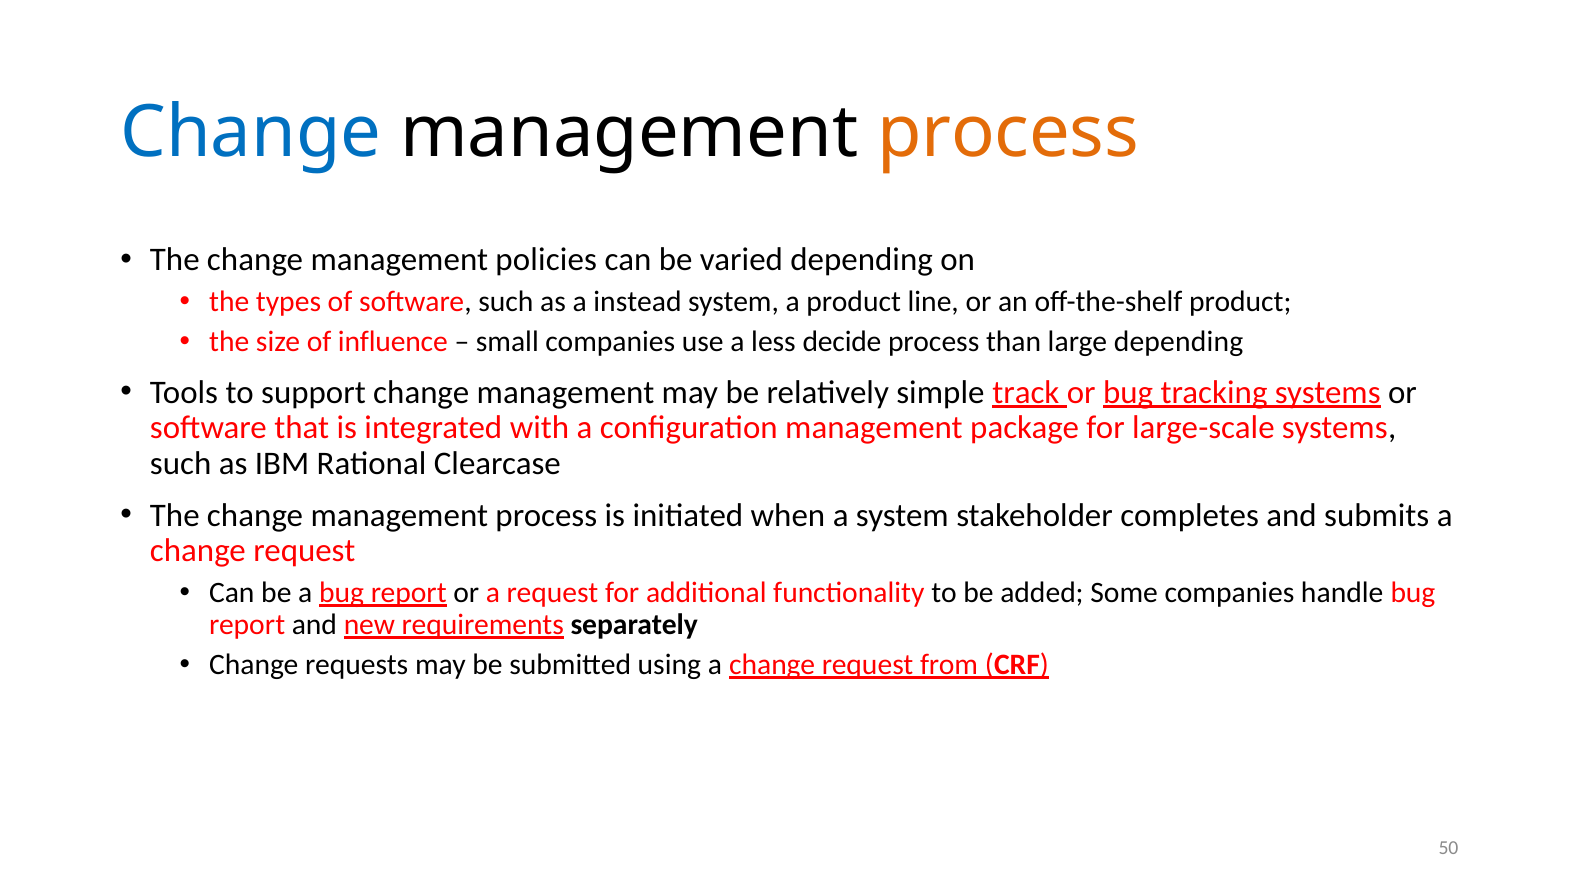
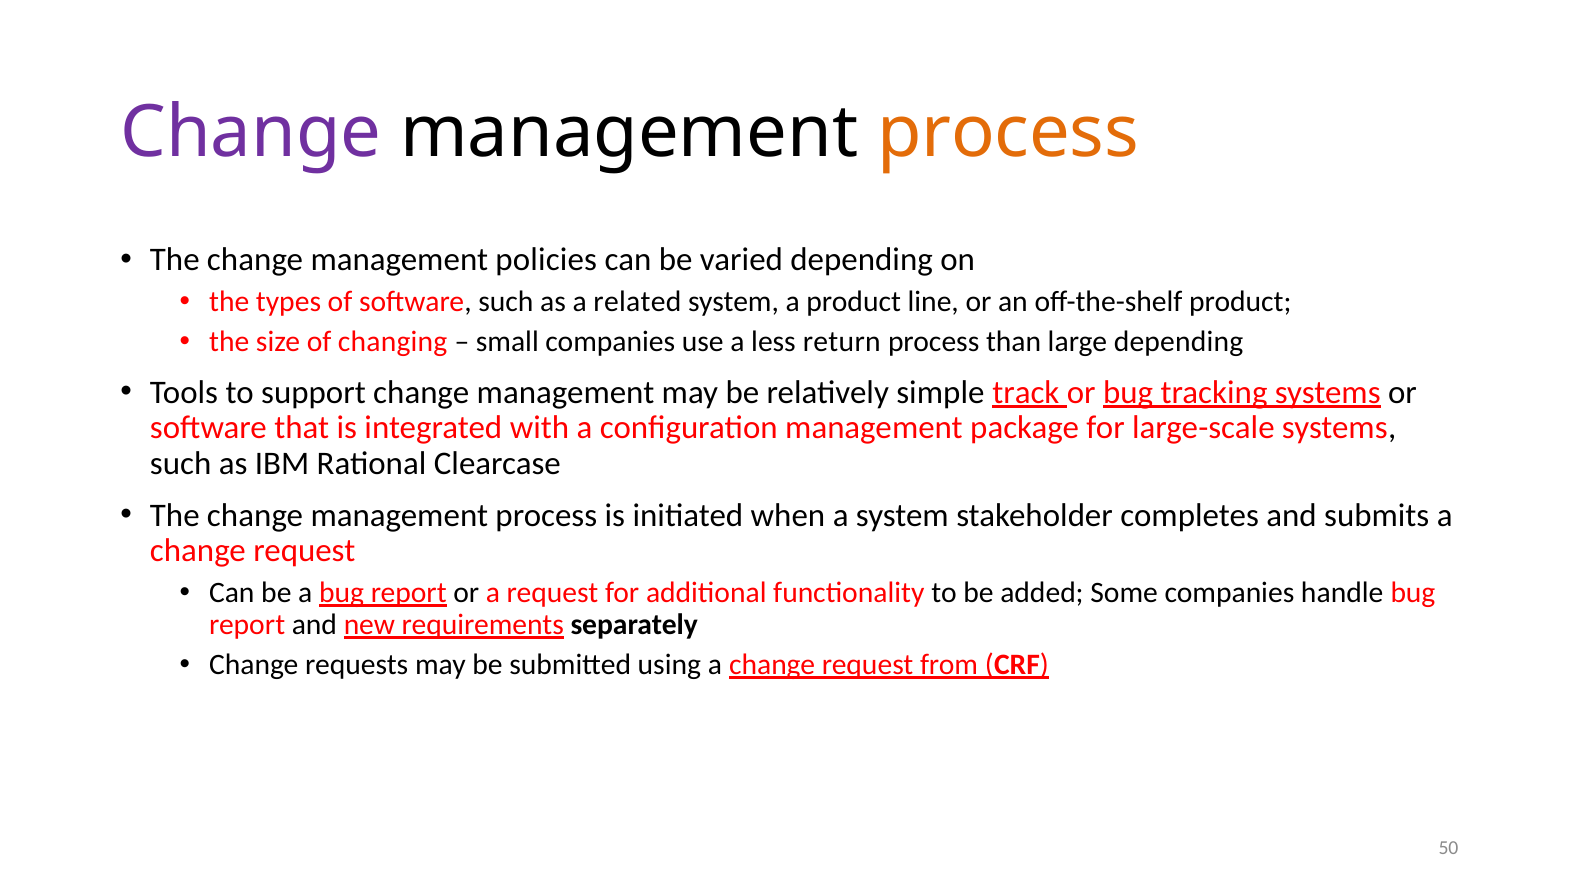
Change colour: blue -> purple (251, 133)
instead: instead -> related (637, 302)
influence: influence -> changing (393, 342)
decide: decide -> return (842, 342)
